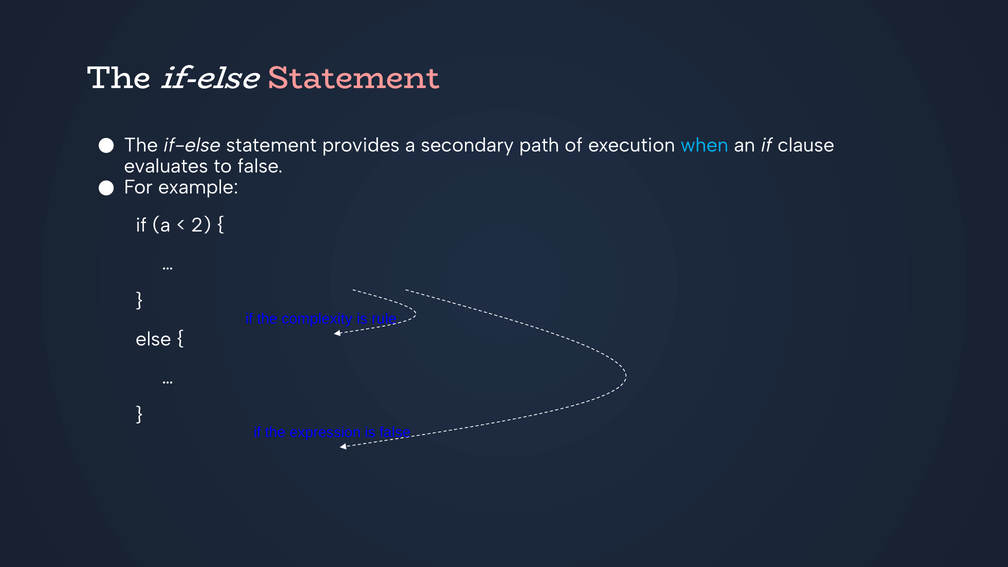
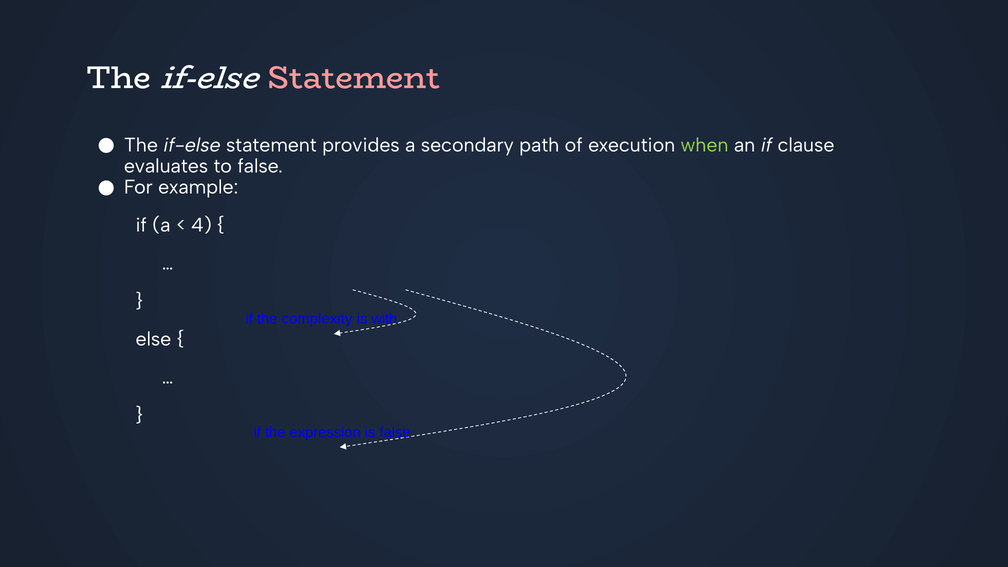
when colour: light blue -> light green (705, 145)
2: 2 -> 4 (201, 225)
rule: rule -> with (384, 319)
